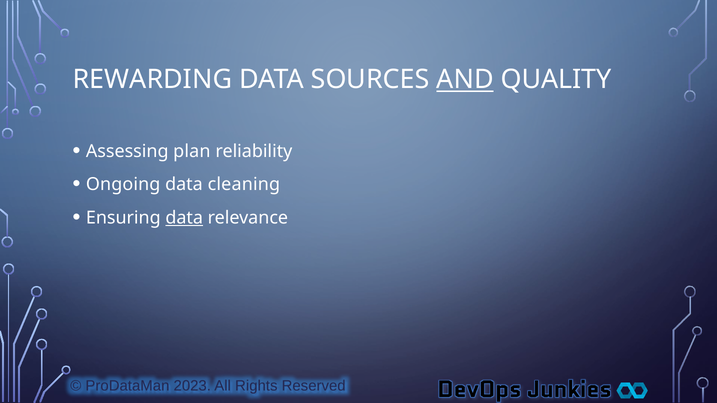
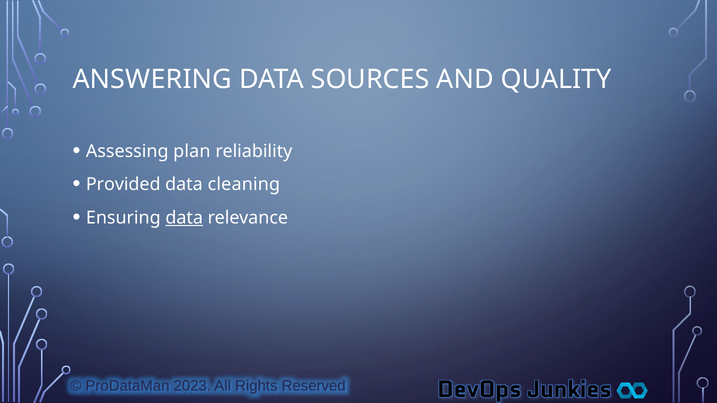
REWARDING: REWARDING -> ANSWERING (152, 80)
AND underline: present -> none (465, 80)
Ongoing: Ongoing -> Provided (123, 185)
